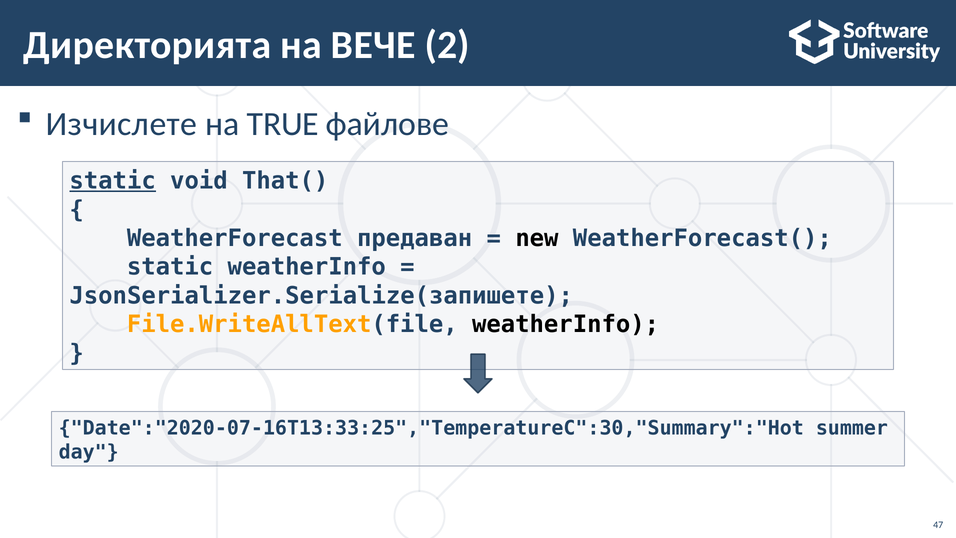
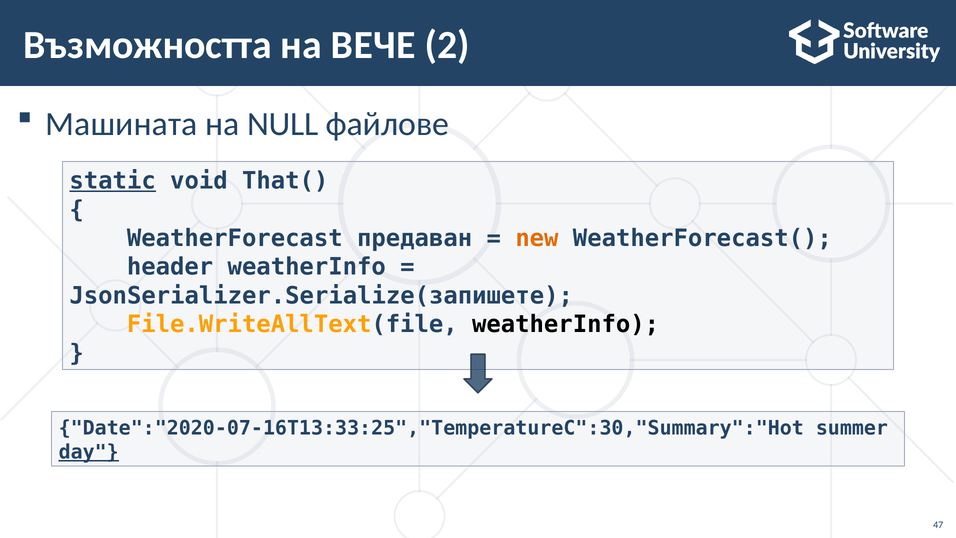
Директорията: Директорията -> Възможността (148, 45)
Изчислете: Изчислете -> Машината (122, 124)
TRUE: TRUE -> NULL (283, 124)
new colour: black -> orange (537, 238)
static: static -> header (170, 267)
day underline: none -> present (89, 452)
